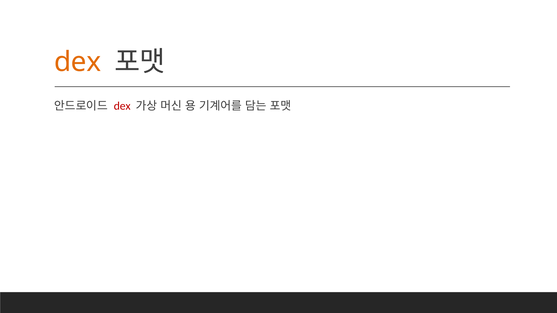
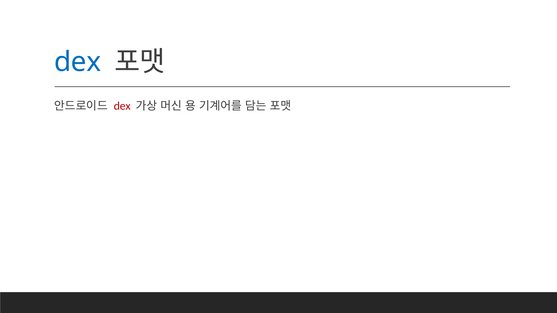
dex colour: orange -> blue (78, 62)
